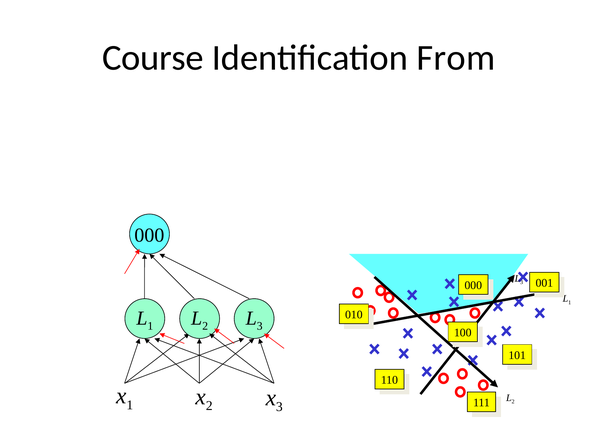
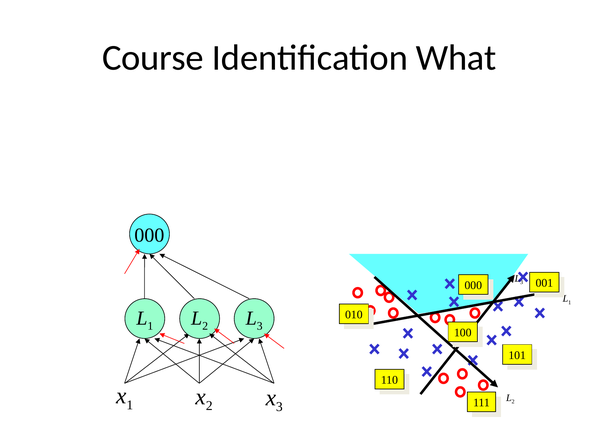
From: From -> What (456, 58)
